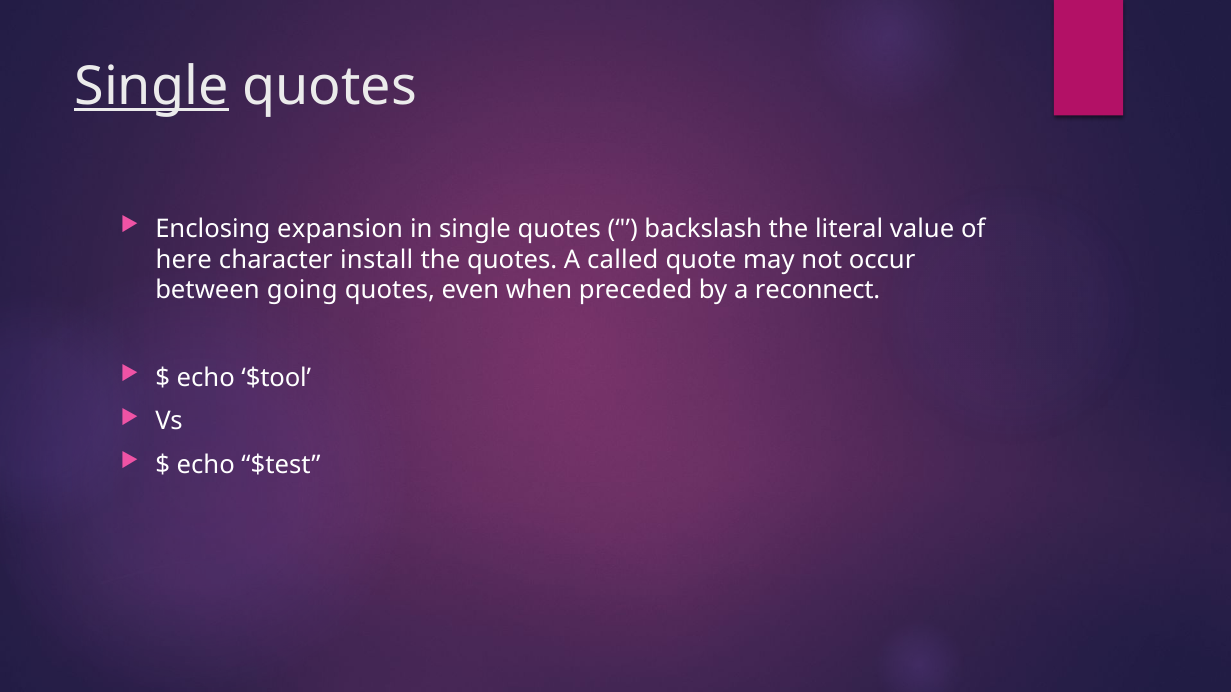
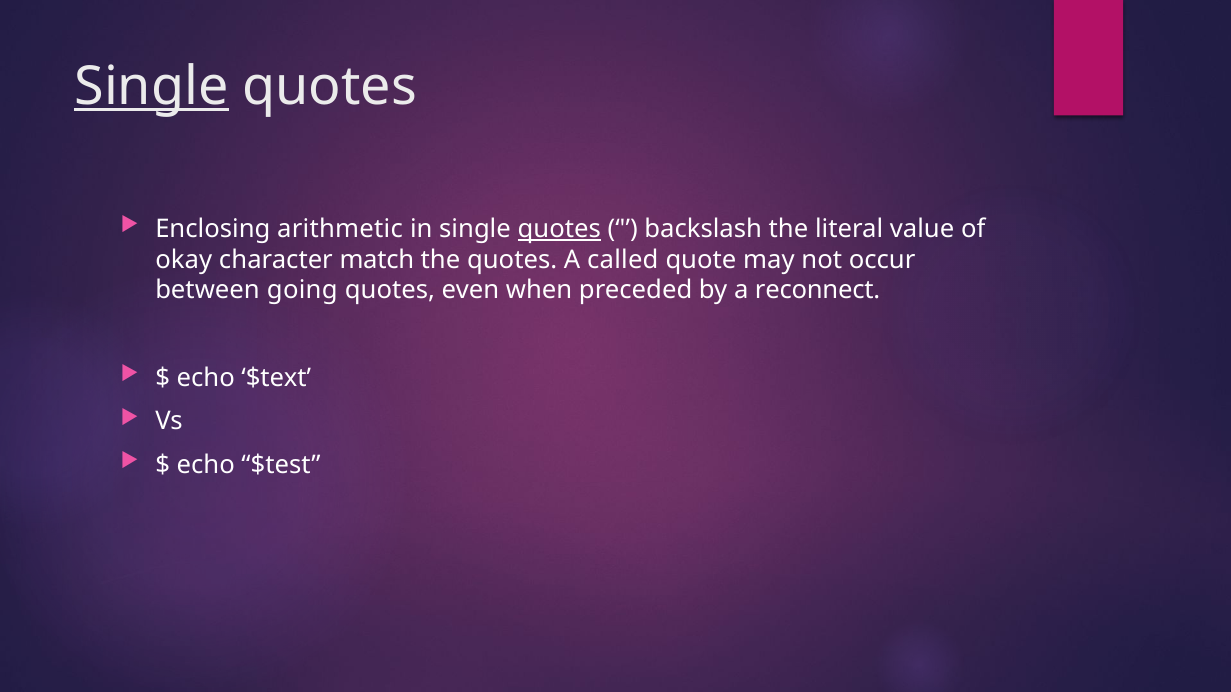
expansion: expansion -> arithmetic (340, 229)
quotes underline: none -> present (559, 229)
here: here -> okay (184, 260)
install: install -> match (377, 260)
$tool: $tool -> $text (276, 378)
